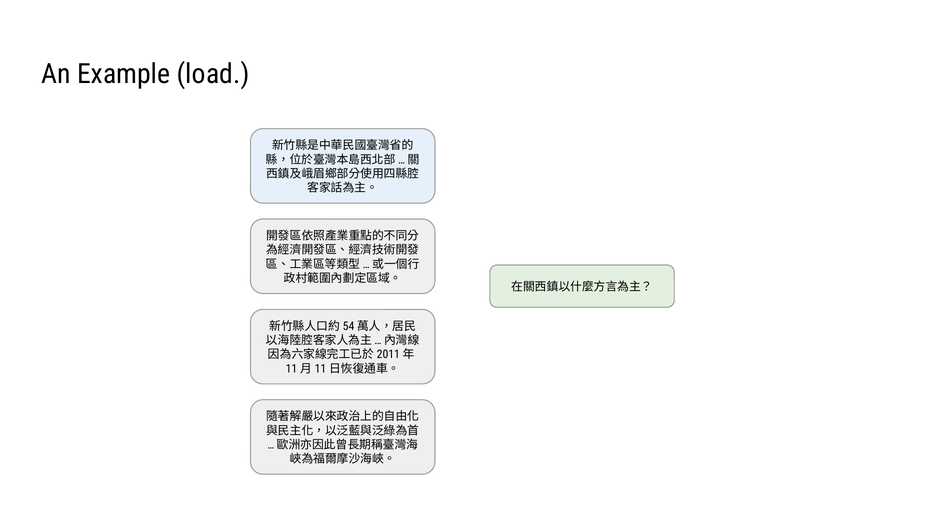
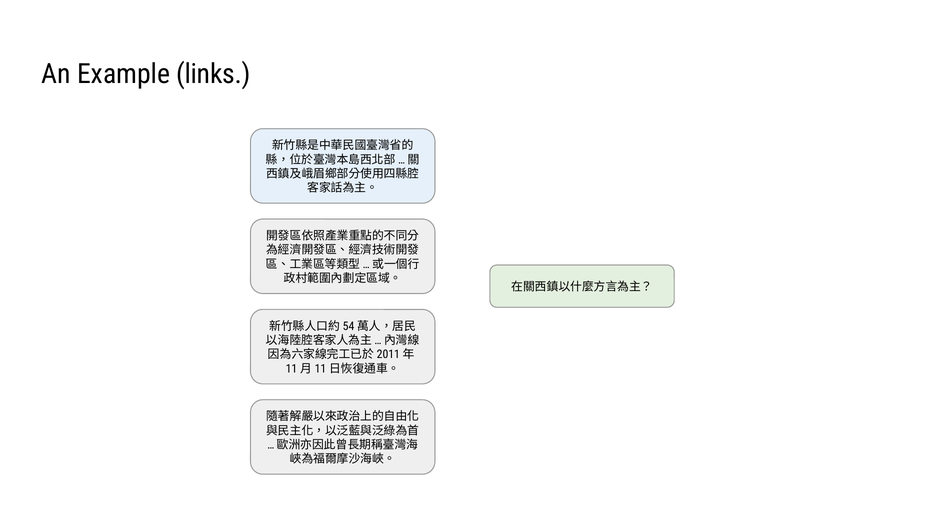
load: load -> links (213, 74)
